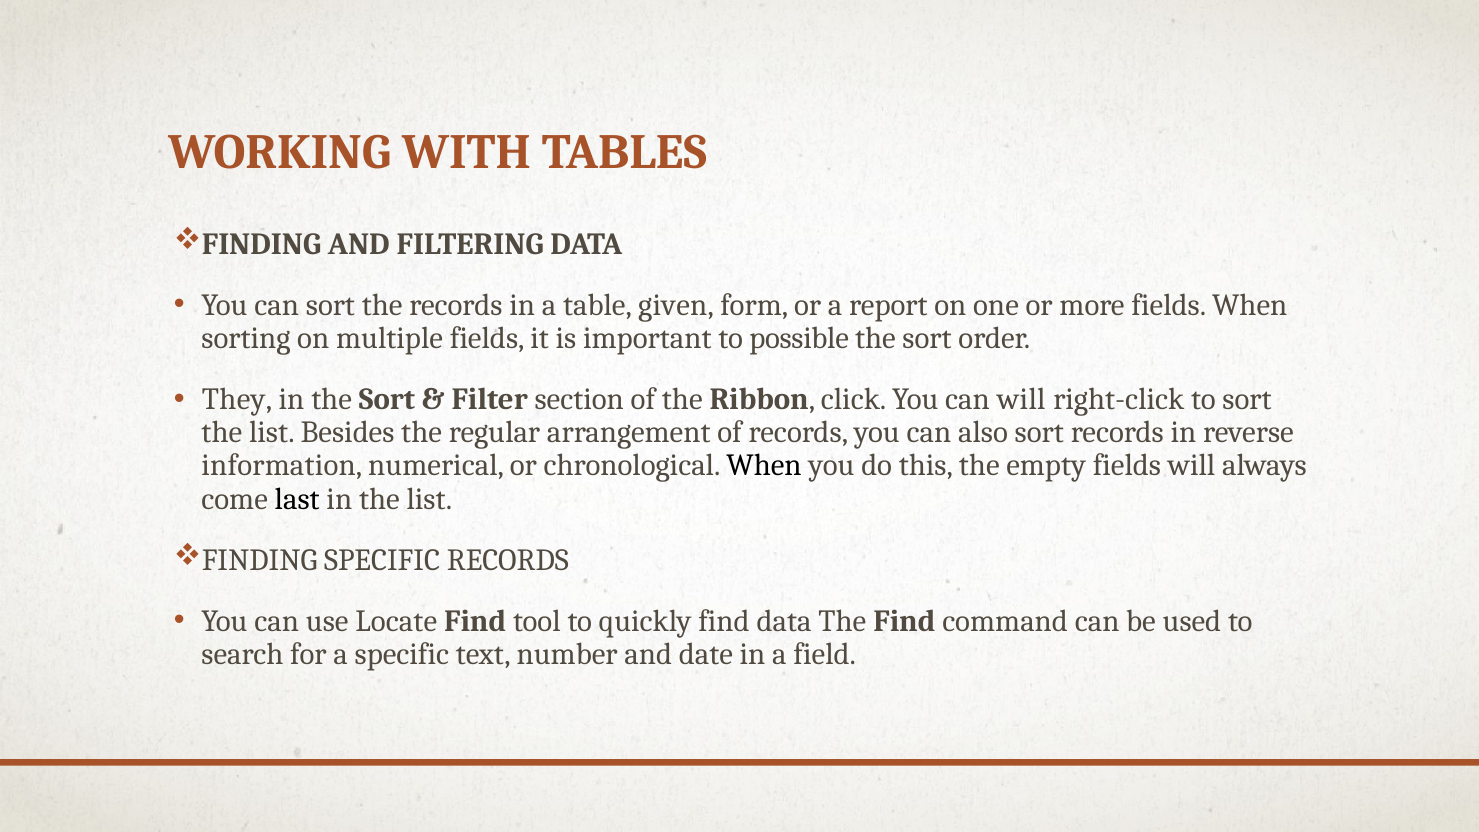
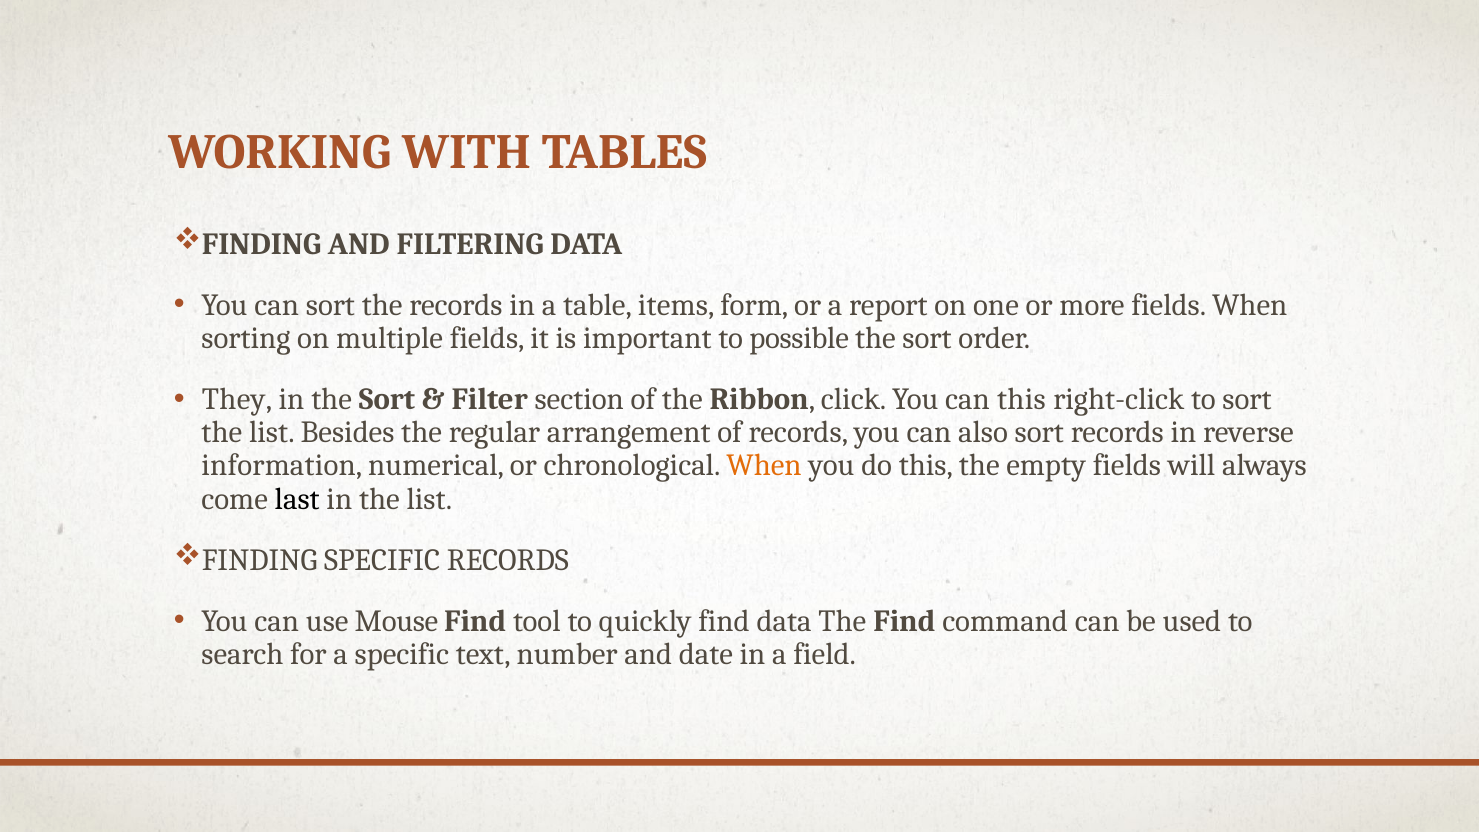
given: given -> items (676, 305)
can will: will -> this (1021, 399)
When colour: black -> orange (764, 466)
Locate: Locate -> Mouse (396, 621)
